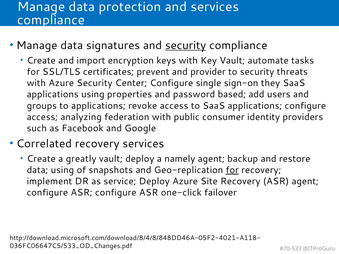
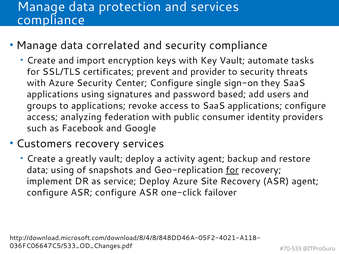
signatures: signatures -> correlated (113, 45)
security underline: present -> none (186, 45)
properties: properties -> signatures (130, 94)
Correlated: Correlated -> Customers (44, 144)
namely: namely -> activity (180, 159)
